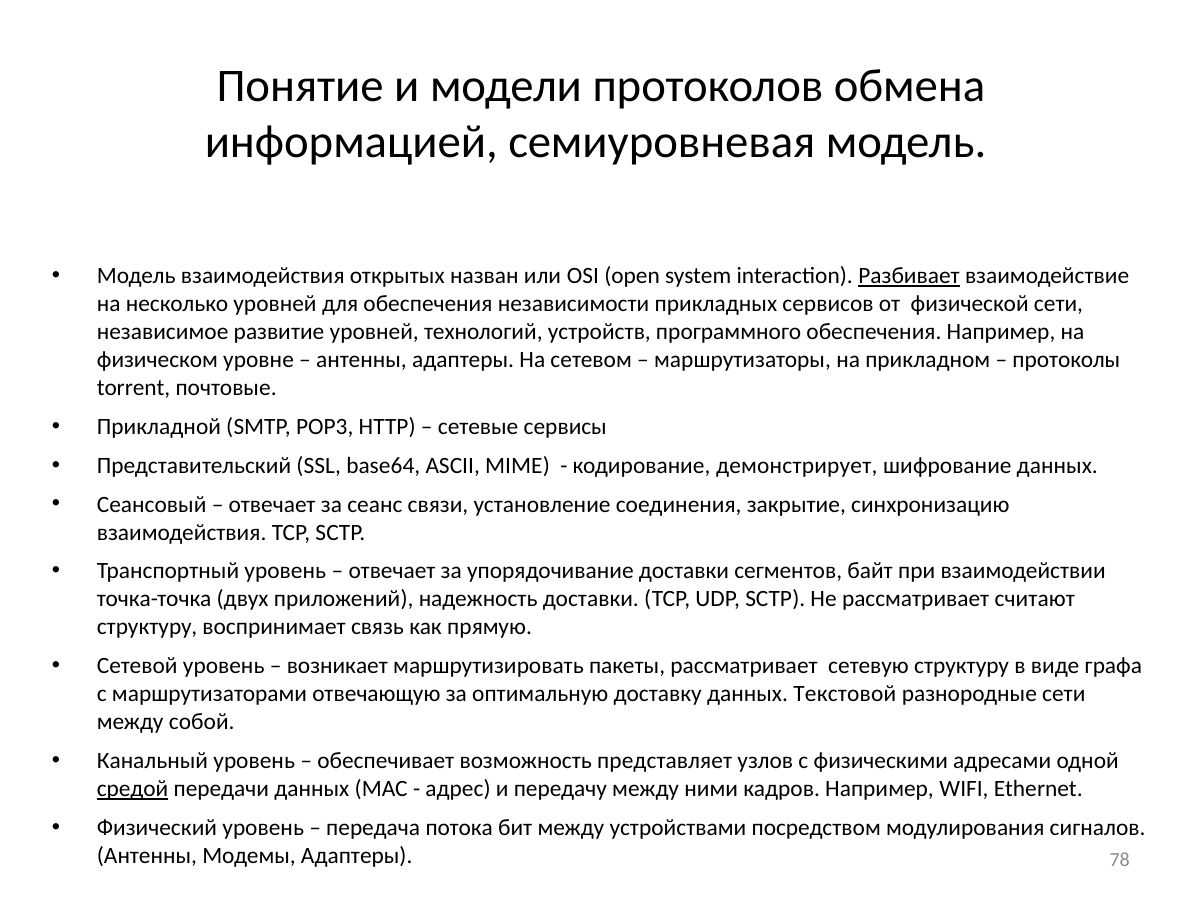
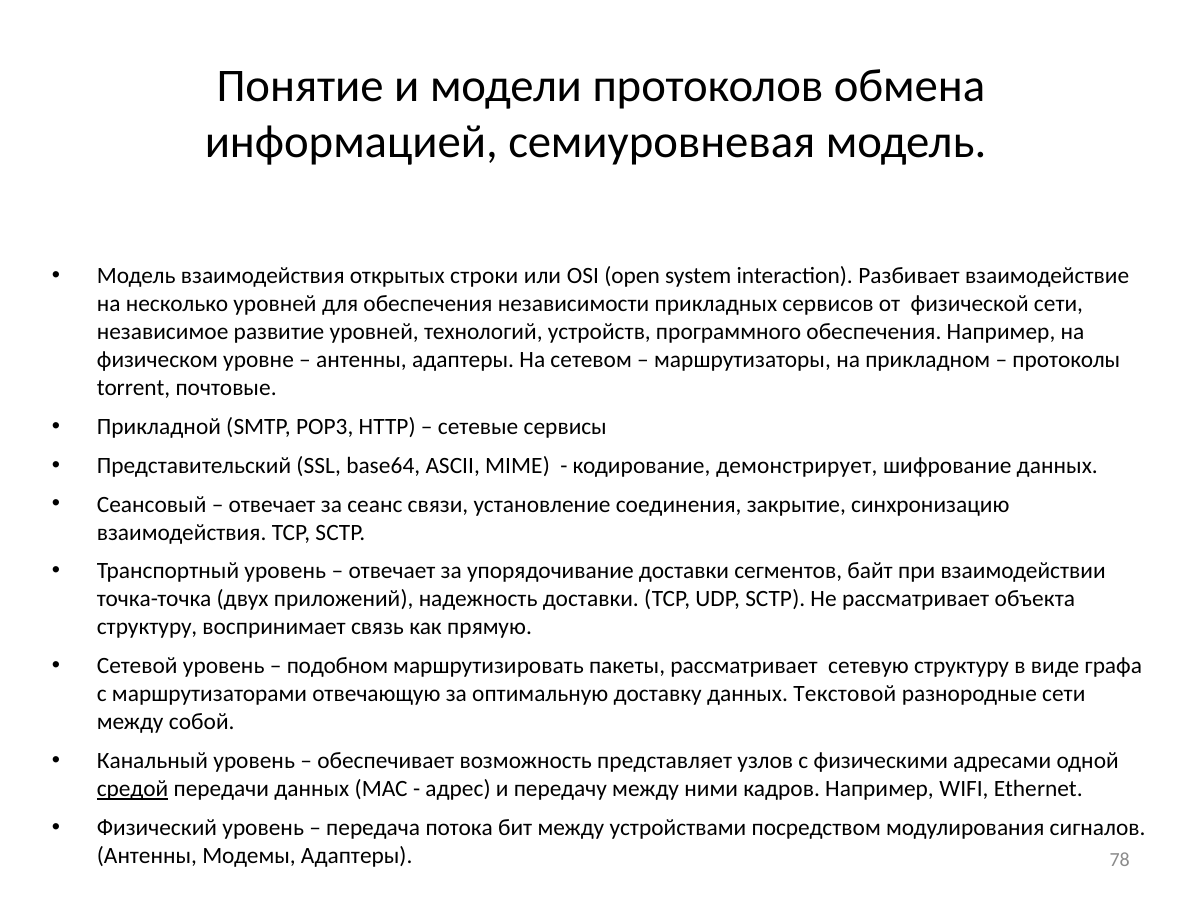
назван: назван -> строки (484, 276)
Разбивает underline: present -> none (909, 276)
считают: считают -> объекта (1035, 599)
возникает: возникает -> подобном (337, 666)
